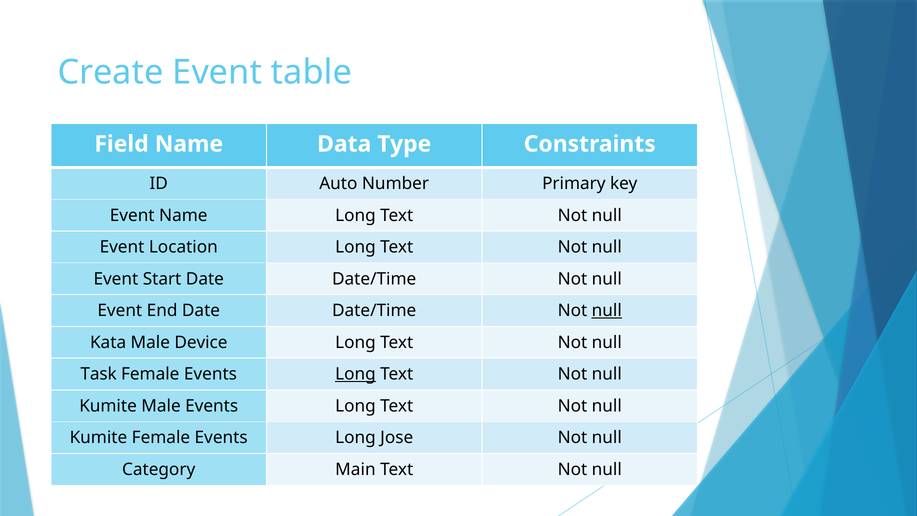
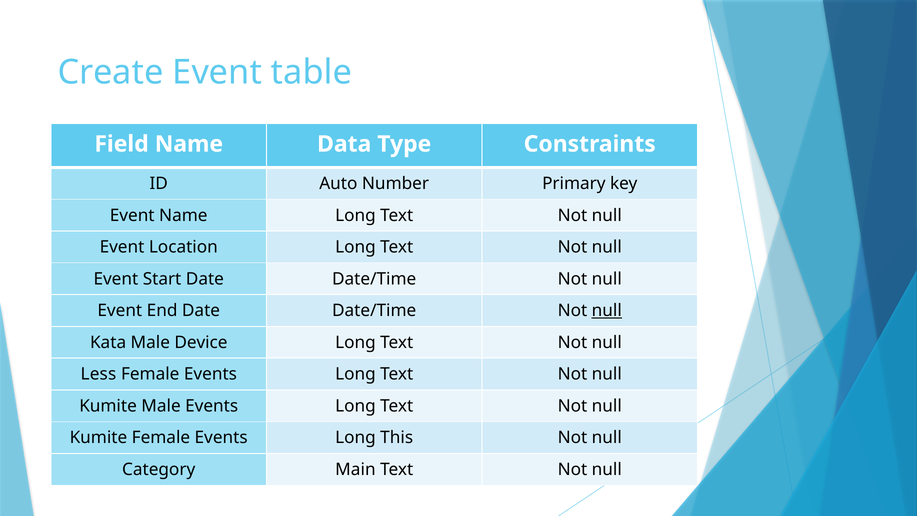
Task: Task -> Less (98, 374)
Long underline: present -> none (355, 374)
Jose: Jose -> This (397, 438)
